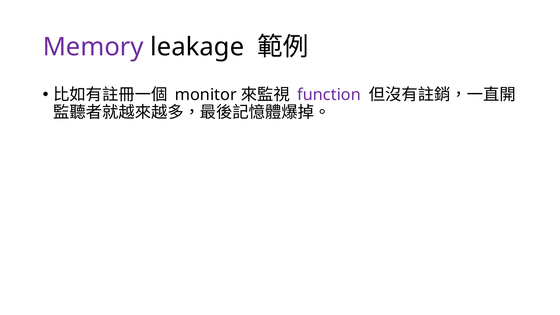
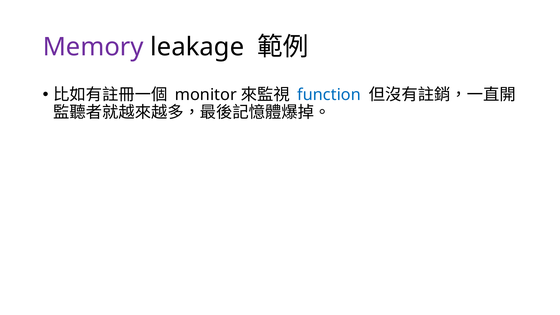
function colour: purple -> blue (329, 95)
